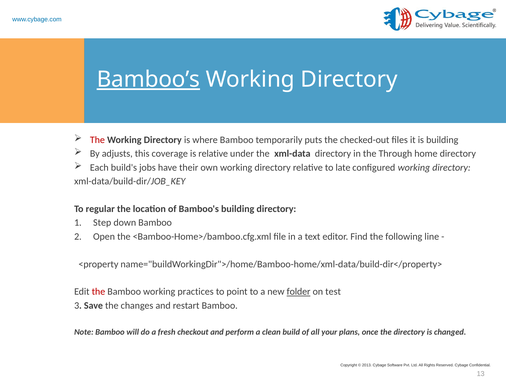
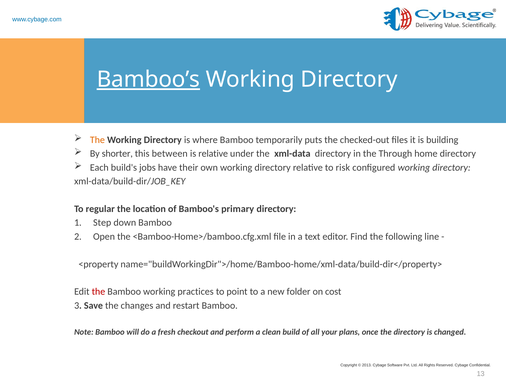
The colour: red -> orange (97, 140)
adjusts: adjusts -> shorter (117, 153)
coverage: coverage -> between (170, 153)
late: late -> risk (343, 167)
Bamboo's building: building -> primary (238, 209)
folder underline: present -> none (299, 291)
test: test -> cost (333, 291)
